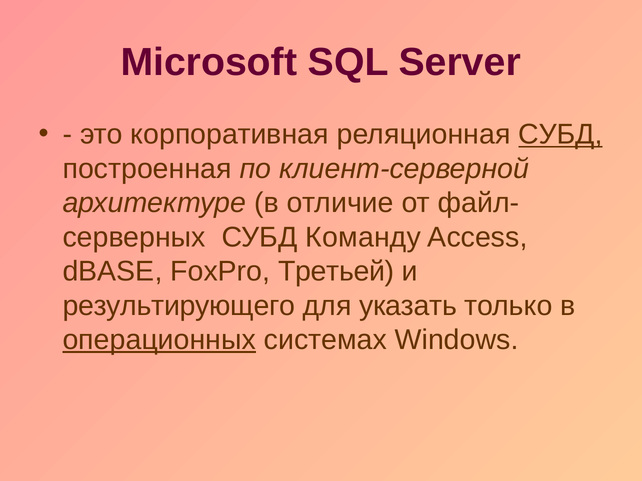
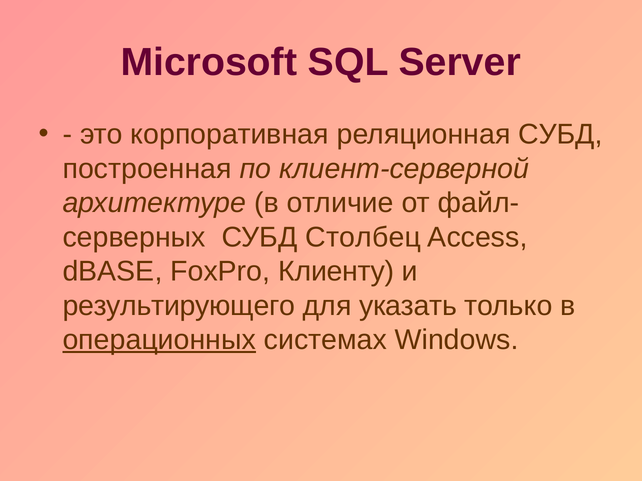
СУБД underline: present -> none (561, 135)
Команду: Команду -> Столбец (363, 237)
Третьей: Третьей -> Клиенту (336, 272)
